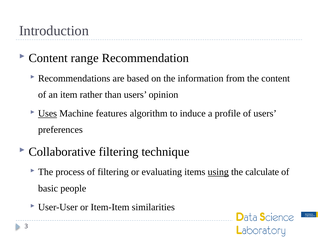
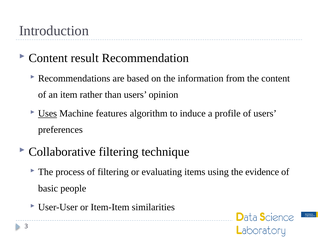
range: range -> result (85, 58)
using underline: present -> none (218, 172)
calculate: calculate -> evidence (262, 172)
